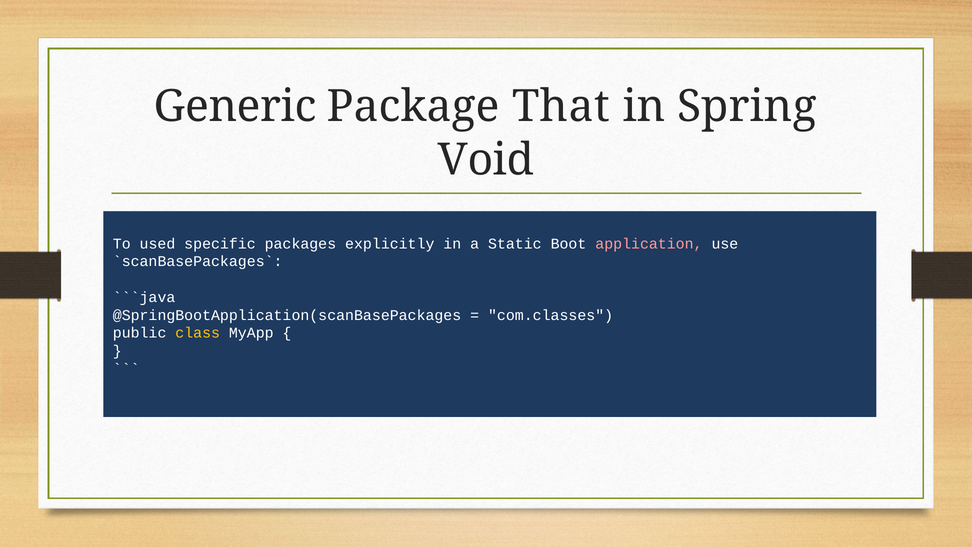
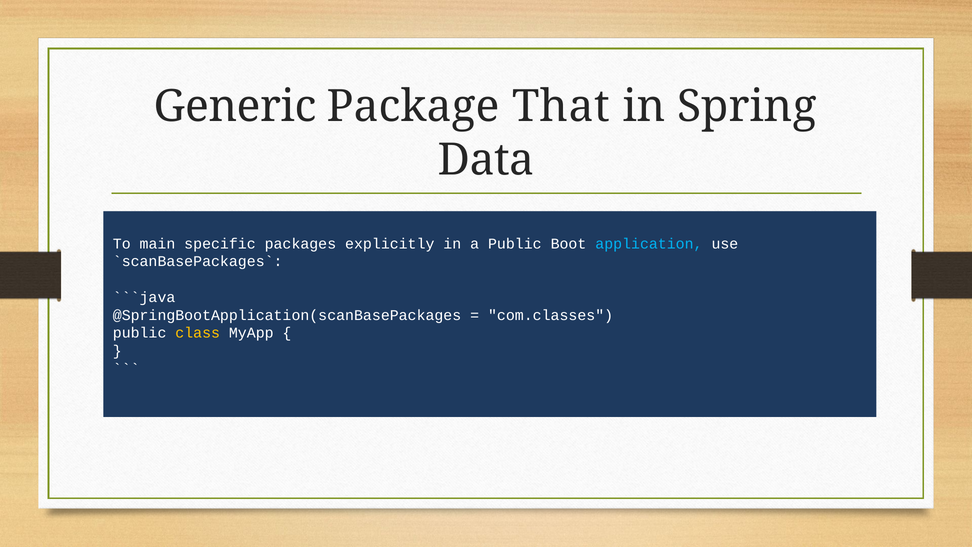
Void: Void -> Data (486, 160)
used: used -> main (157, 244)
a Static: Static -> Public (515, 244)
application colour: pink -> light blue (649, 244)
